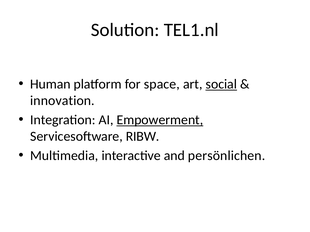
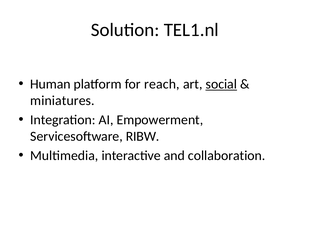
space: space -> reach (162, 84)
innovation: innovation -> miniatures (62, 101)
Empowerment underline: present -> none (160, 120)
persönlichen: persönlichen -> collaboration (227, 156)
